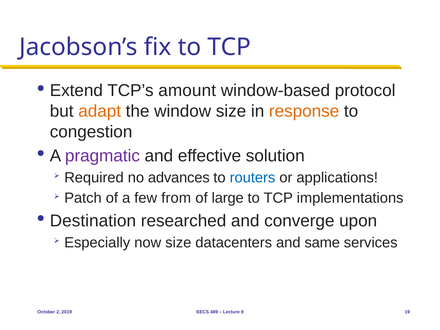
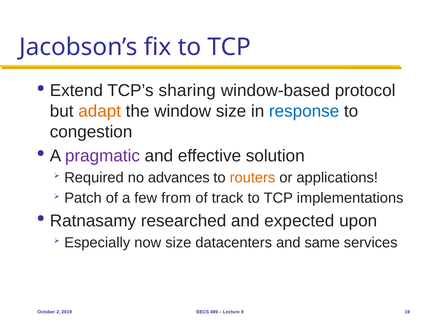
amount: amount -> sharing (187, 91)
response colour: orange -> blue (304, 111)
routers colour: blue -> orange (252, 178)
large: large -> track (228, 198)
Destination: Destination -> Ratnasamy (93, 221)
converge: converge -> expected (299, 221)
